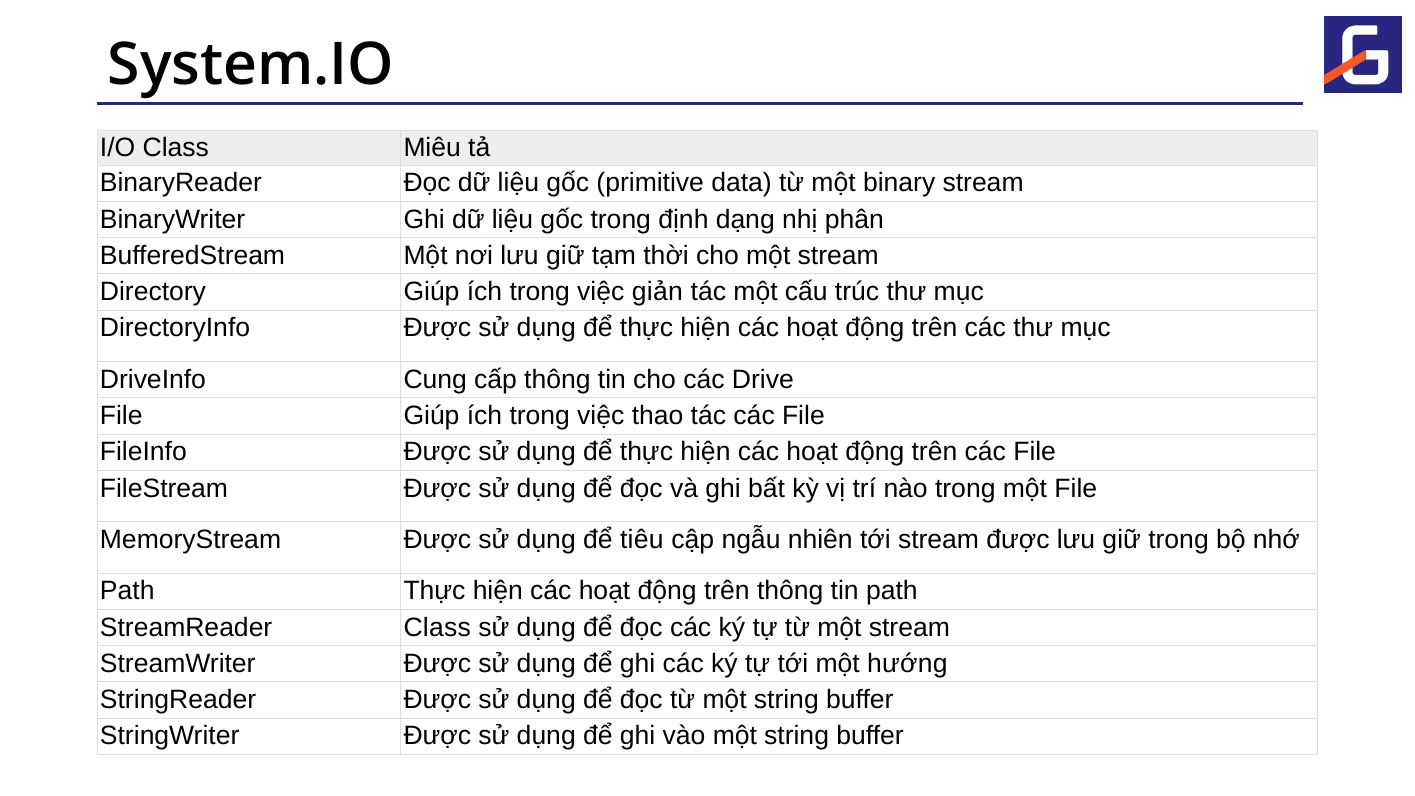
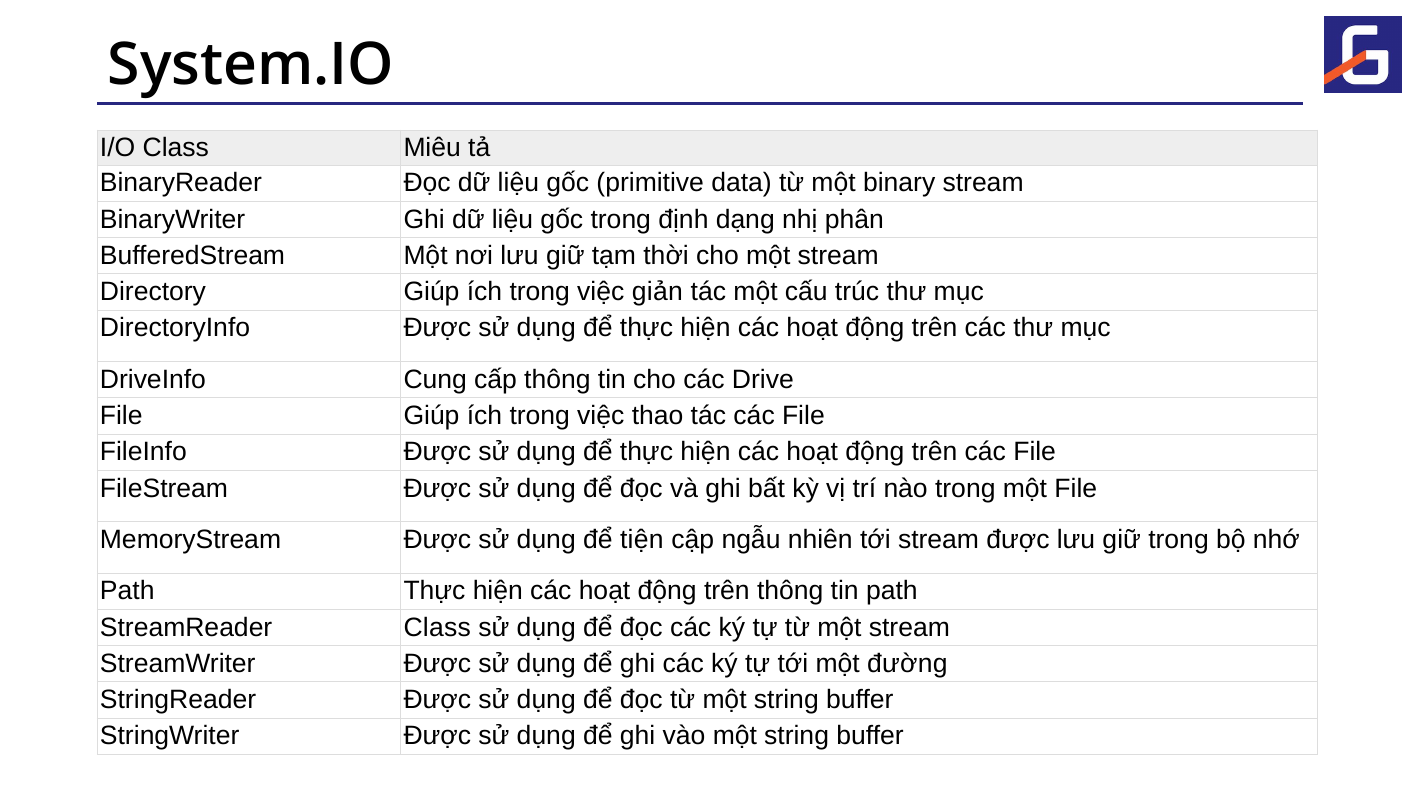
tiêu: tiêu -> tiện (642, 540)
hướng: hướng -> đường (907, 664)
